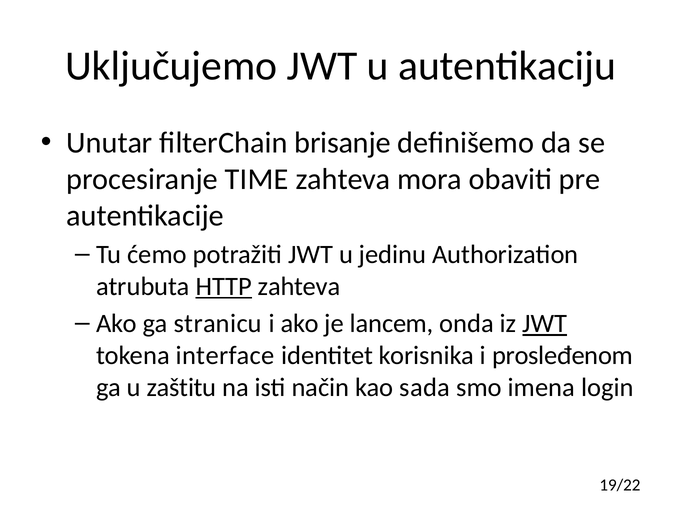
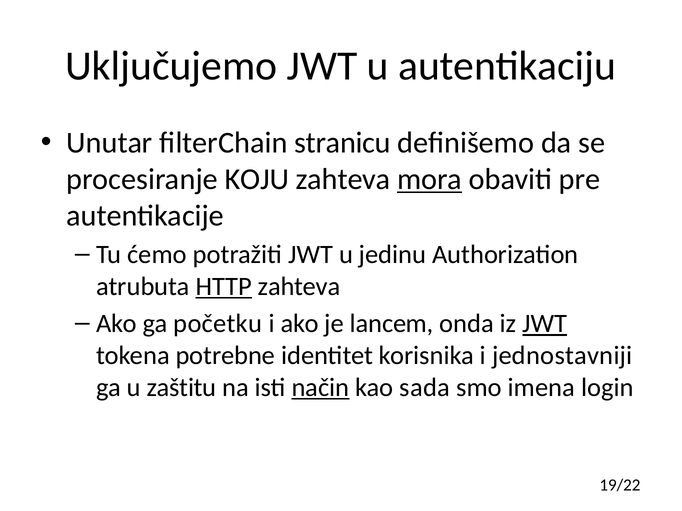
brisanje: brisanje -> stranicu (343, 143)
TIME: TIME -> KOJU (257, 179)
mora underline: none -> present (430, 179)
stranicu: stranicu -> početku (218, 324)
interface: interface -> potrebne (225, 356)
prosleđenom: prosleđenom -> jednostavniji (562, 356)
način underline: none -> present (320, 388)
